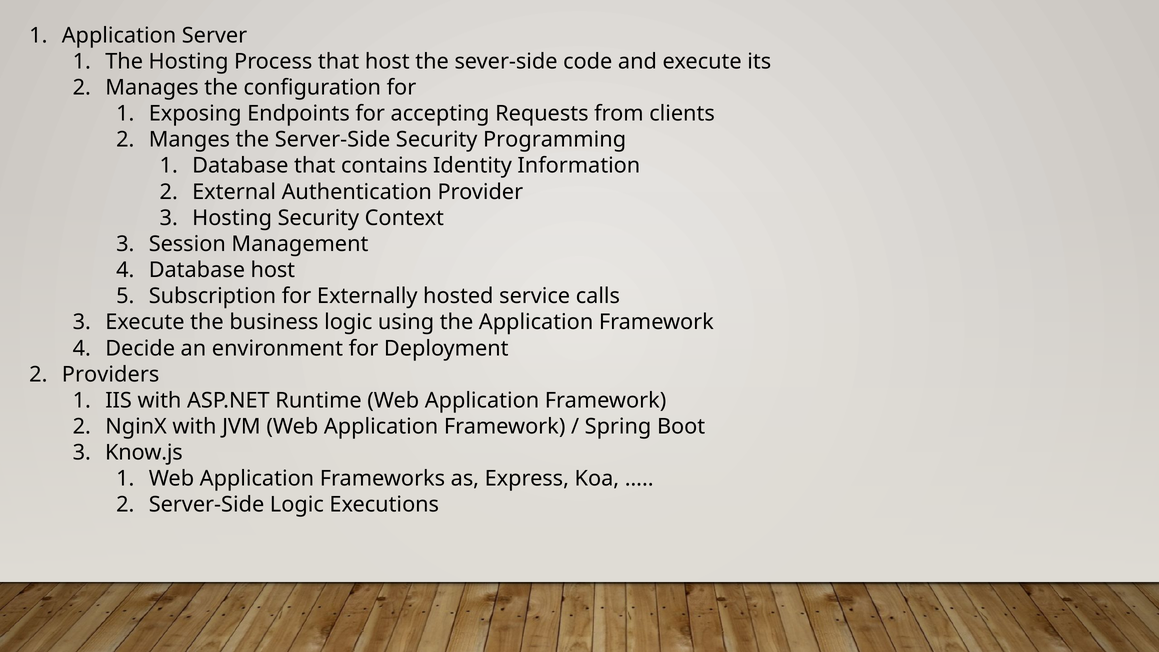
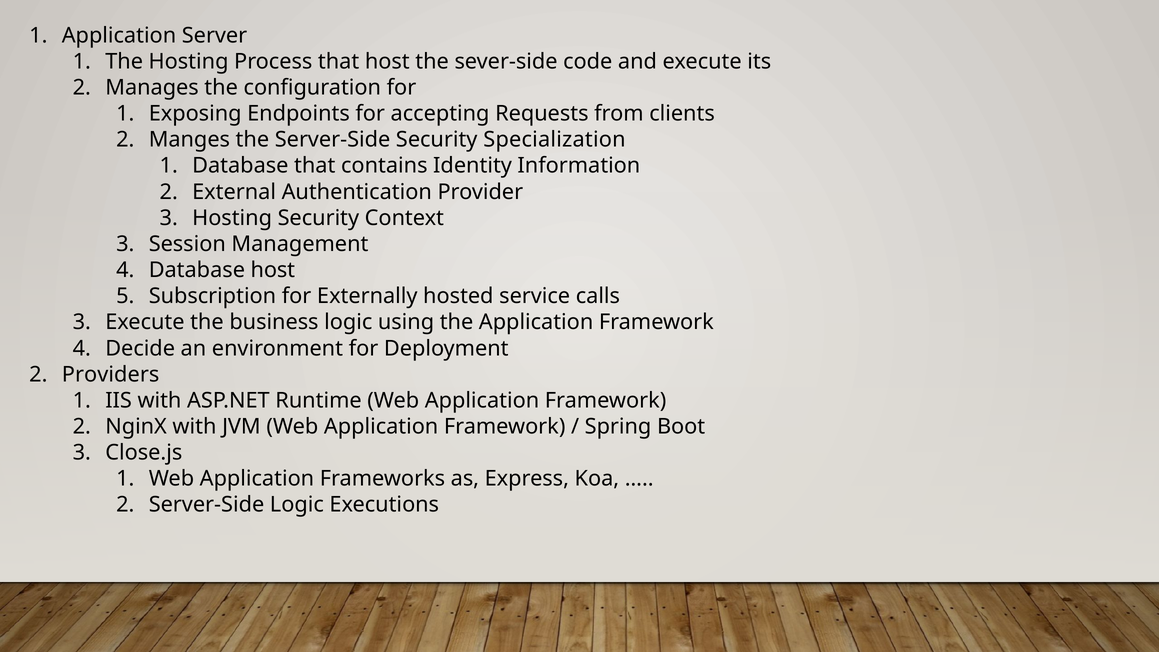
Programming: Programming -> Specialization (554, 140)
Know.js: Know.js -> Close.js (144, 453)
